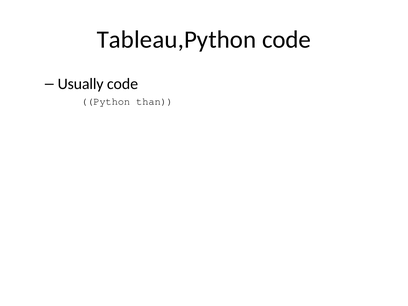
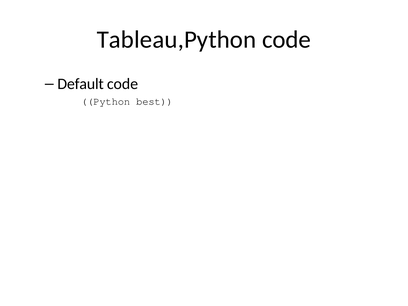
Usually: Usually -> Default (81, 84)
than: than -> best (155, 101)
